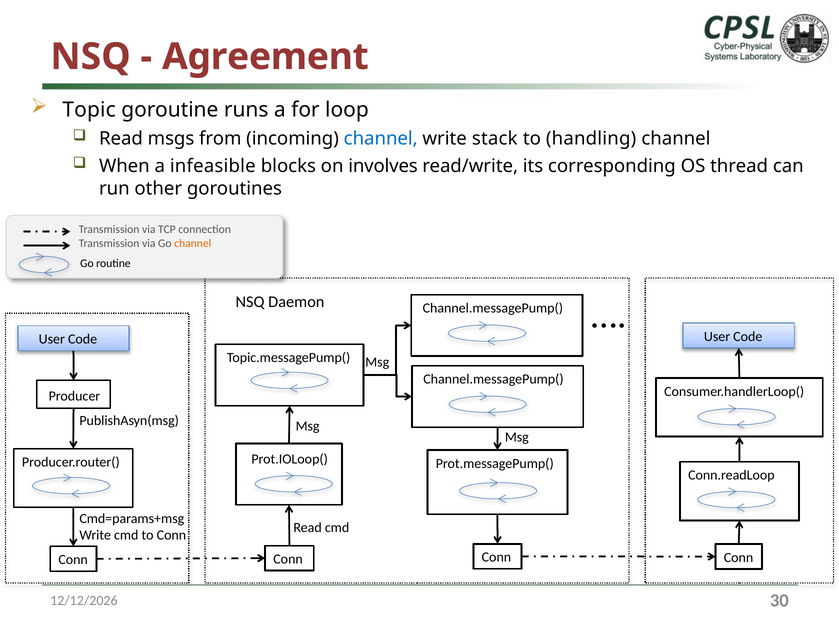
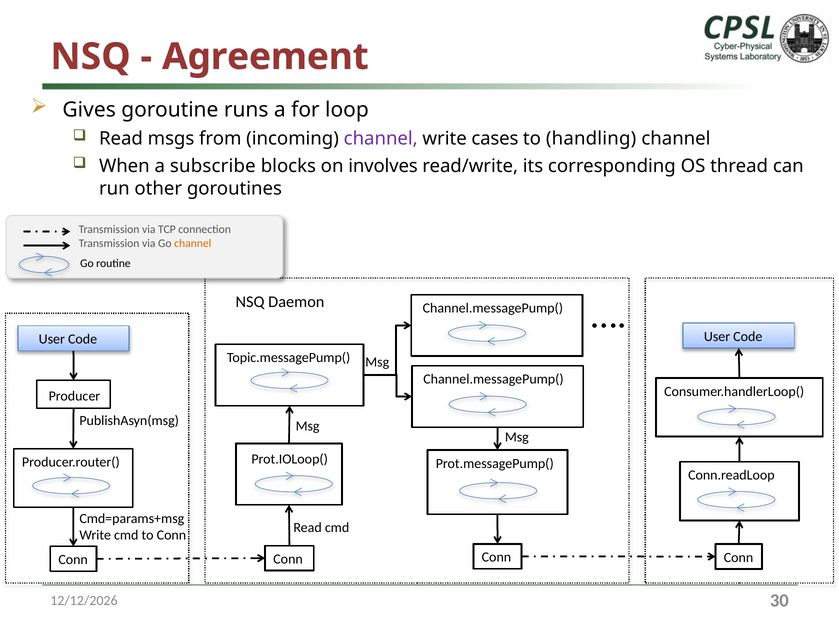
Topic: Topic -> Gives (89, 110)
channel colour: blue -> purple (381, 139)
stack: stack -> cases (495, 139)
infeasible: infeasible -> subscribe (213, 166)
